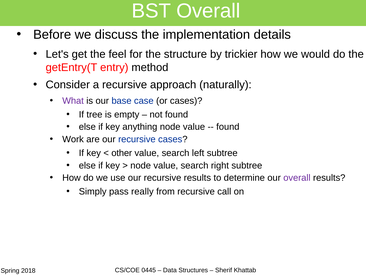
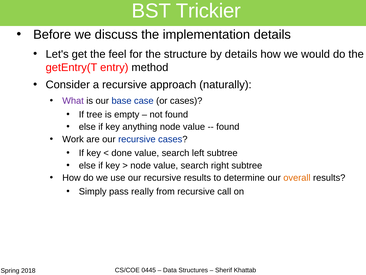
BST Overall: Overall -> Trickier (208, 11)
by trickier: trickier -> details (241, 54)
other: other -> done (122, 153)
overall colour: purple -> orange (297, 178)
